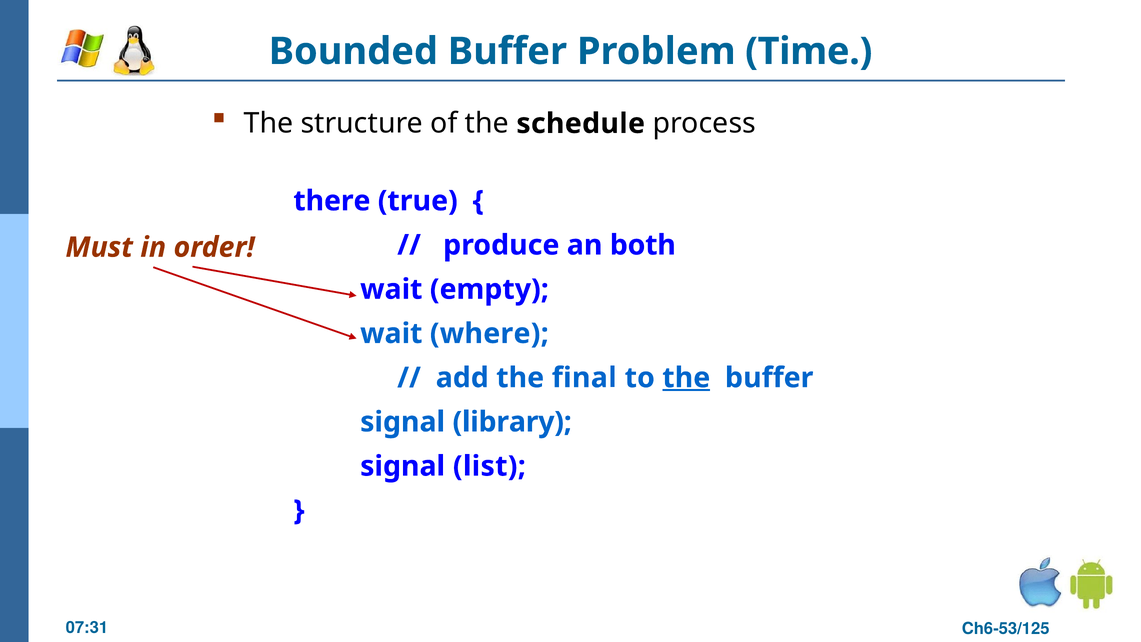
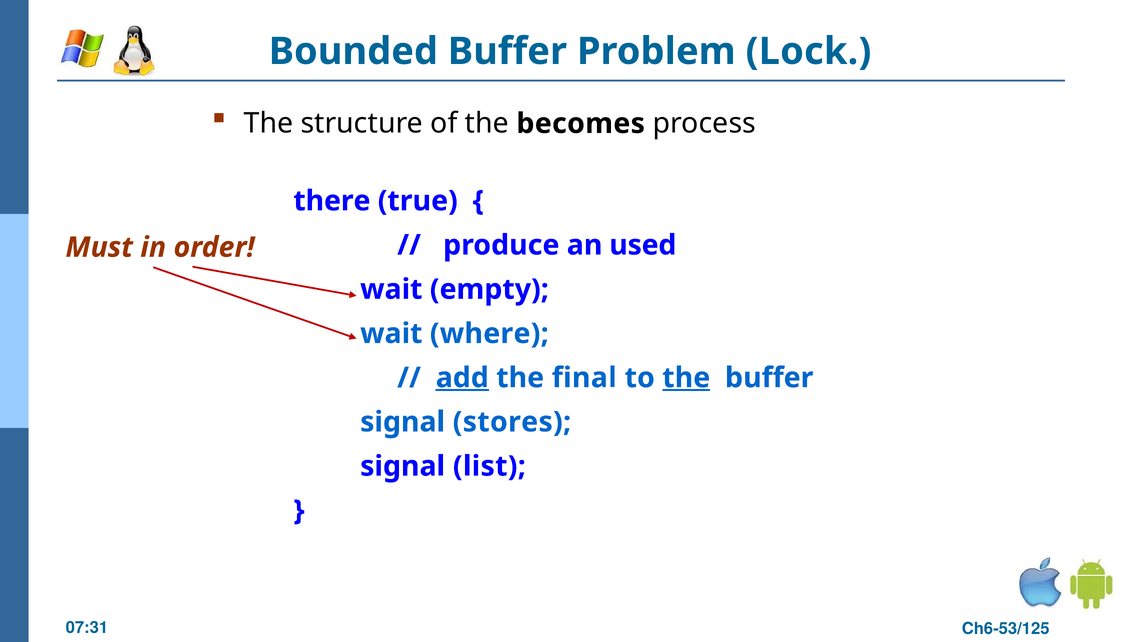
Time: Time -> Lock (808, 51)
schedule: schedule -> becomes (581, 124)
both: both -> used (643, 245)
add underline: none -> present (462, 378)
library: library -> stores (512, 422)
